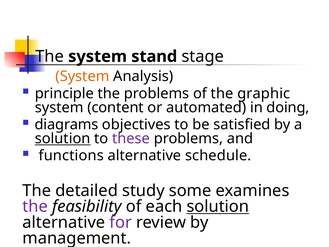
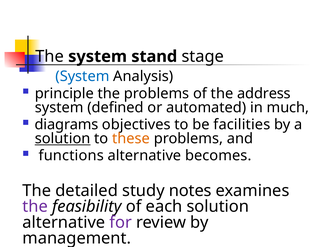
System colour: orange -> blue (82, 76)
graphic: graphic -> address (264, 93)
content: content -> defined (115, 107)
doing: doing -> much (288, 107)
satisfied: satisfied -> facilities (242, 124)
these colour: purple -> orange (131, 138)
schedule: schedule -> becomes (218, 155)
some: some -> notes (190, 191)
solution underline: present -> none (218, 206)
